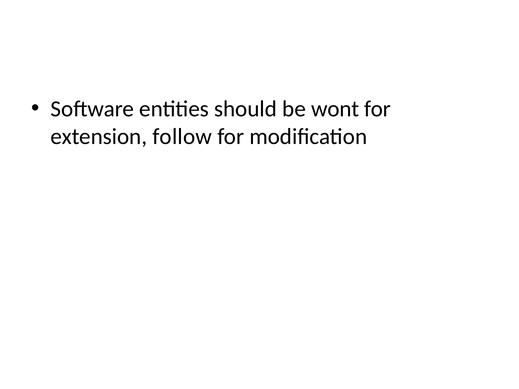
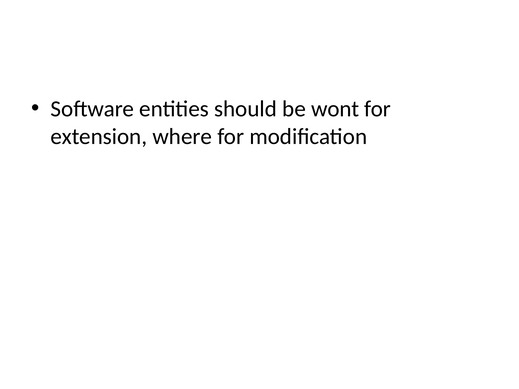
follow: follow -> where (182, 137)
